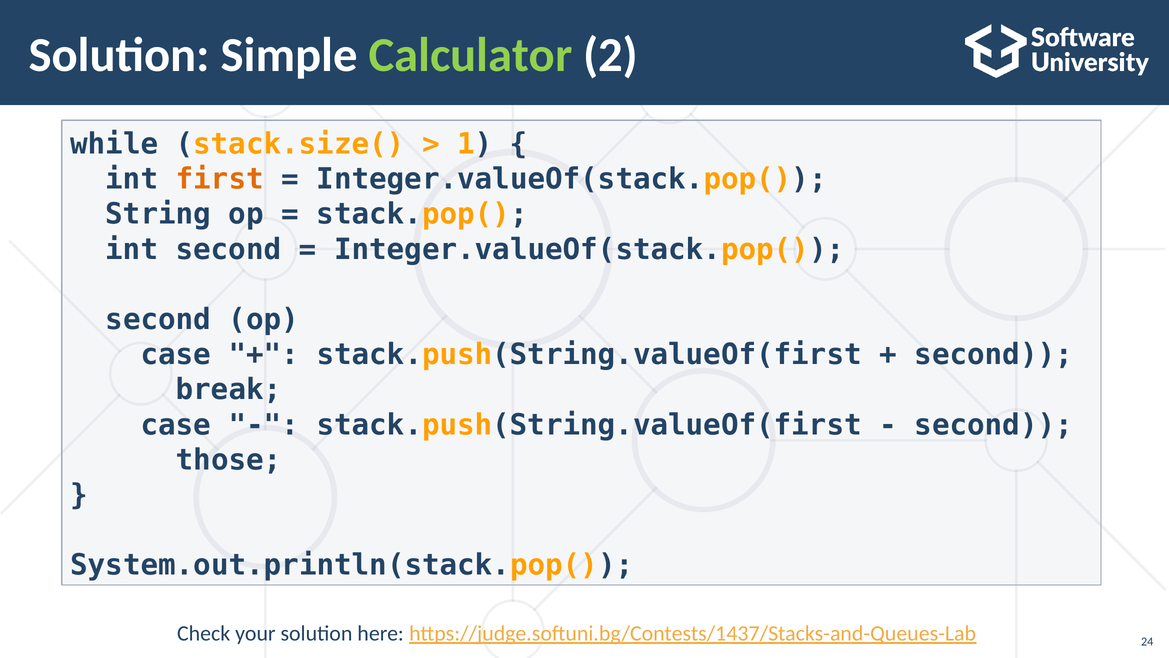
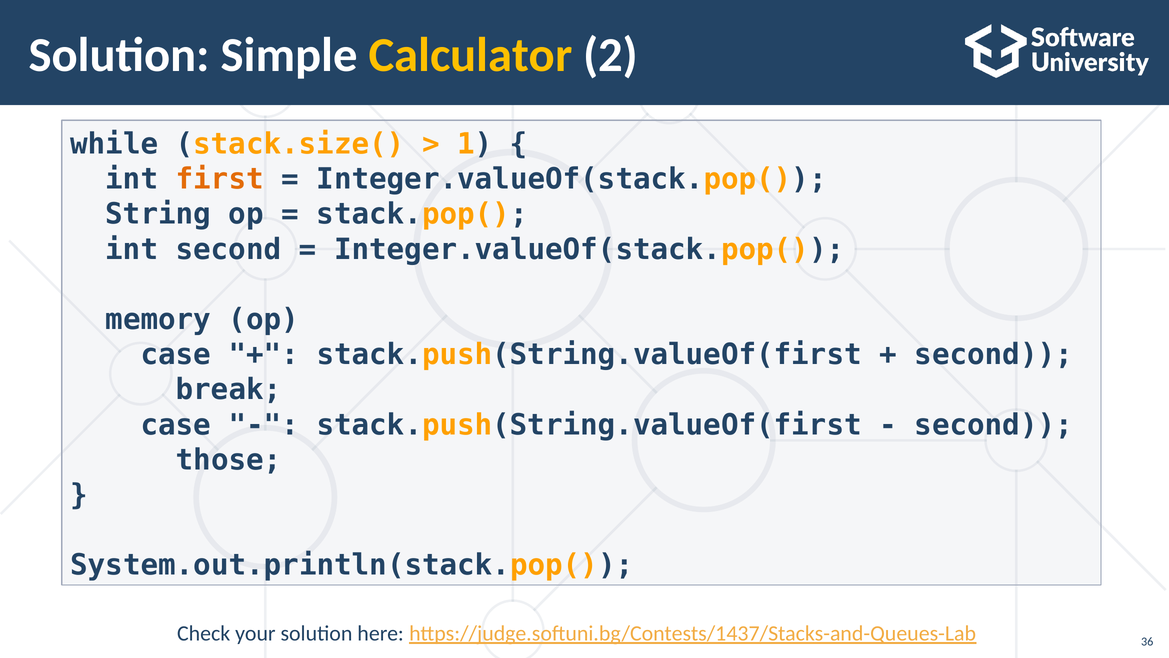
Calculator colour: light green -> yellow (471, 55)
second: second -> memory (158, 319)
24: 24 -> 36 (1147, 641)
